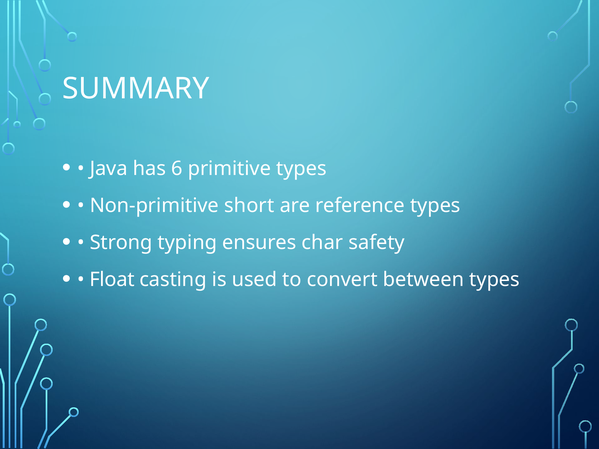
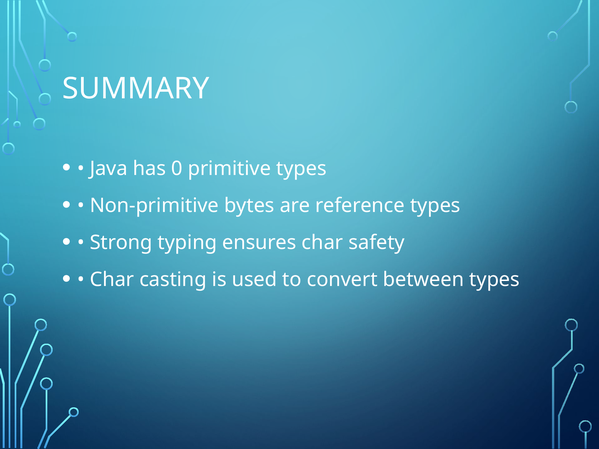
6: 6 -> 0 (177, 169)
short: short -> bytes (249, 206)
Float: Float -> Char (112, 280)
